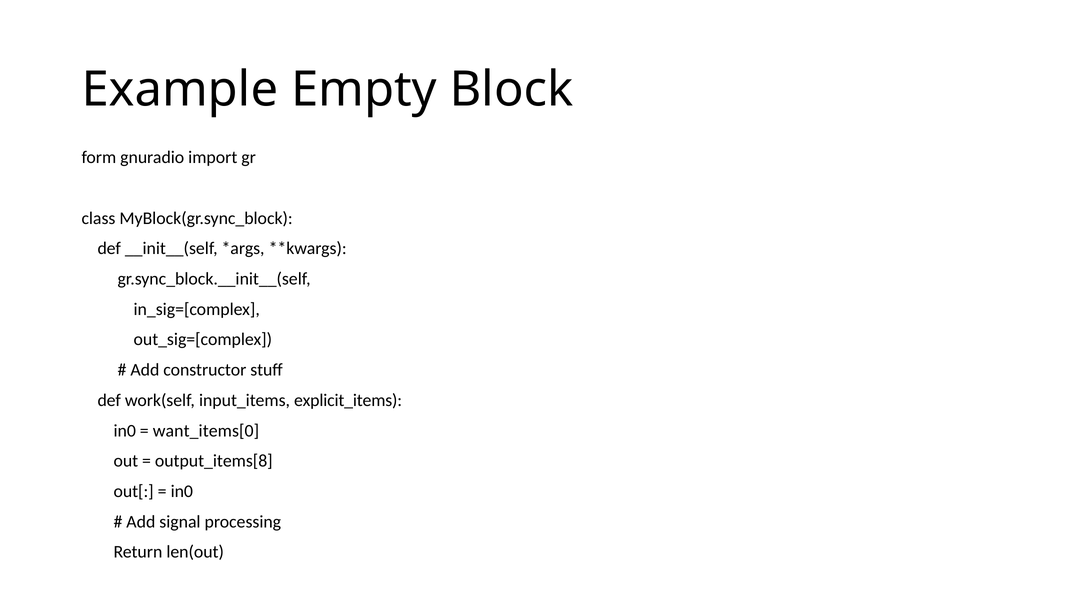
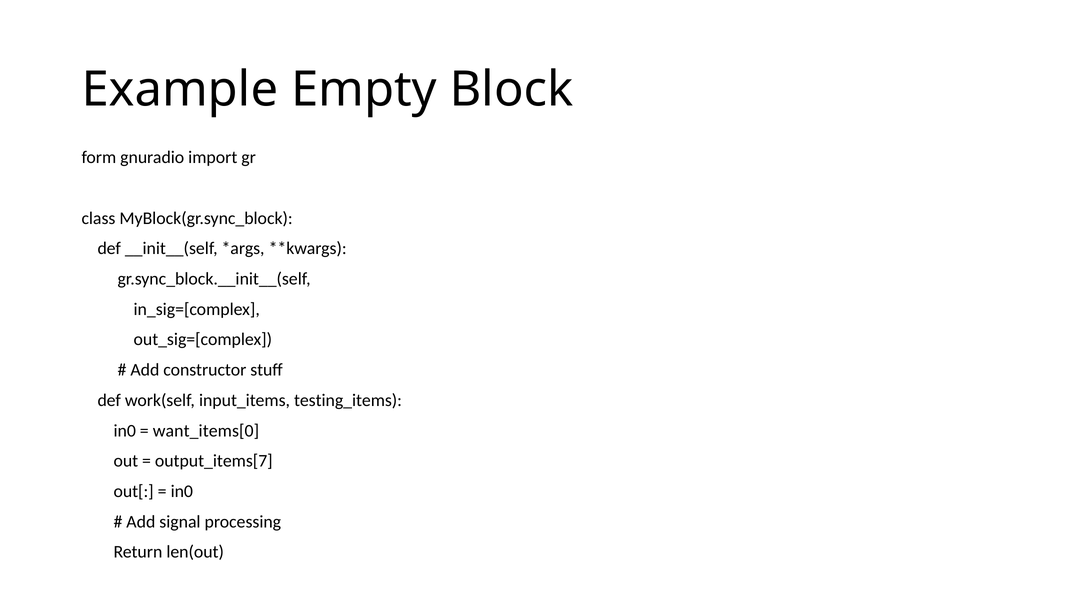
explicit_items: explicit_items -> testing_items (348, 401)
output_items[8: output_items[8 -> output_items[7 (214, 461)
